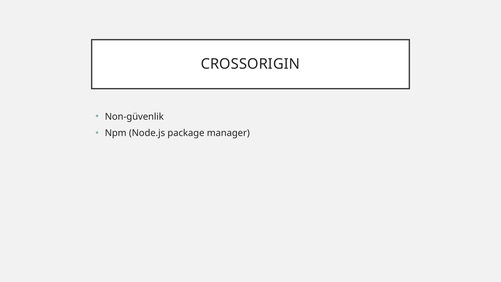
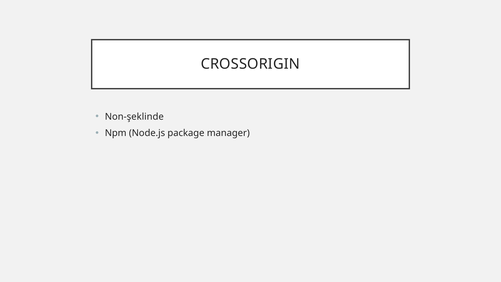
Non-güvenlik: Non-güvenlik -> Non-şeklinde (134, 117)
